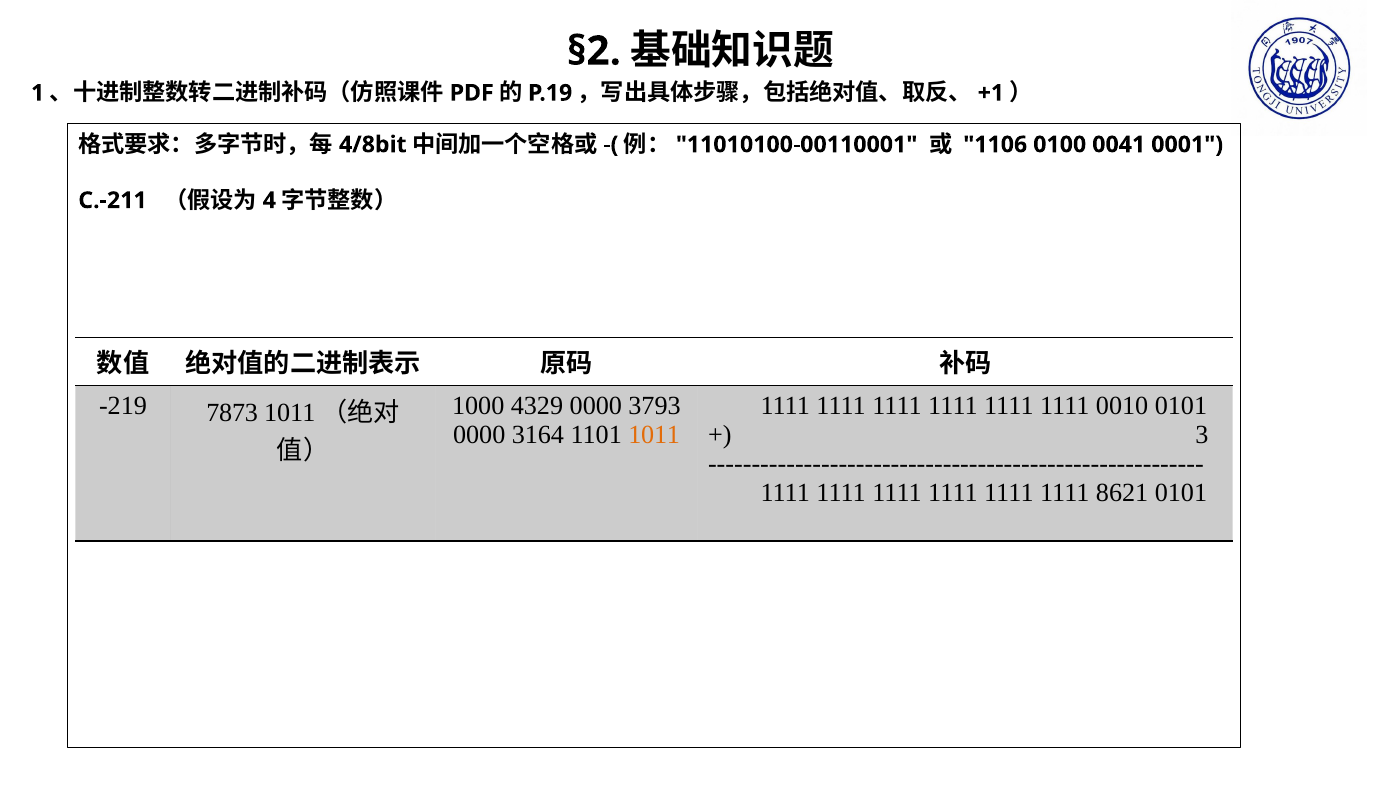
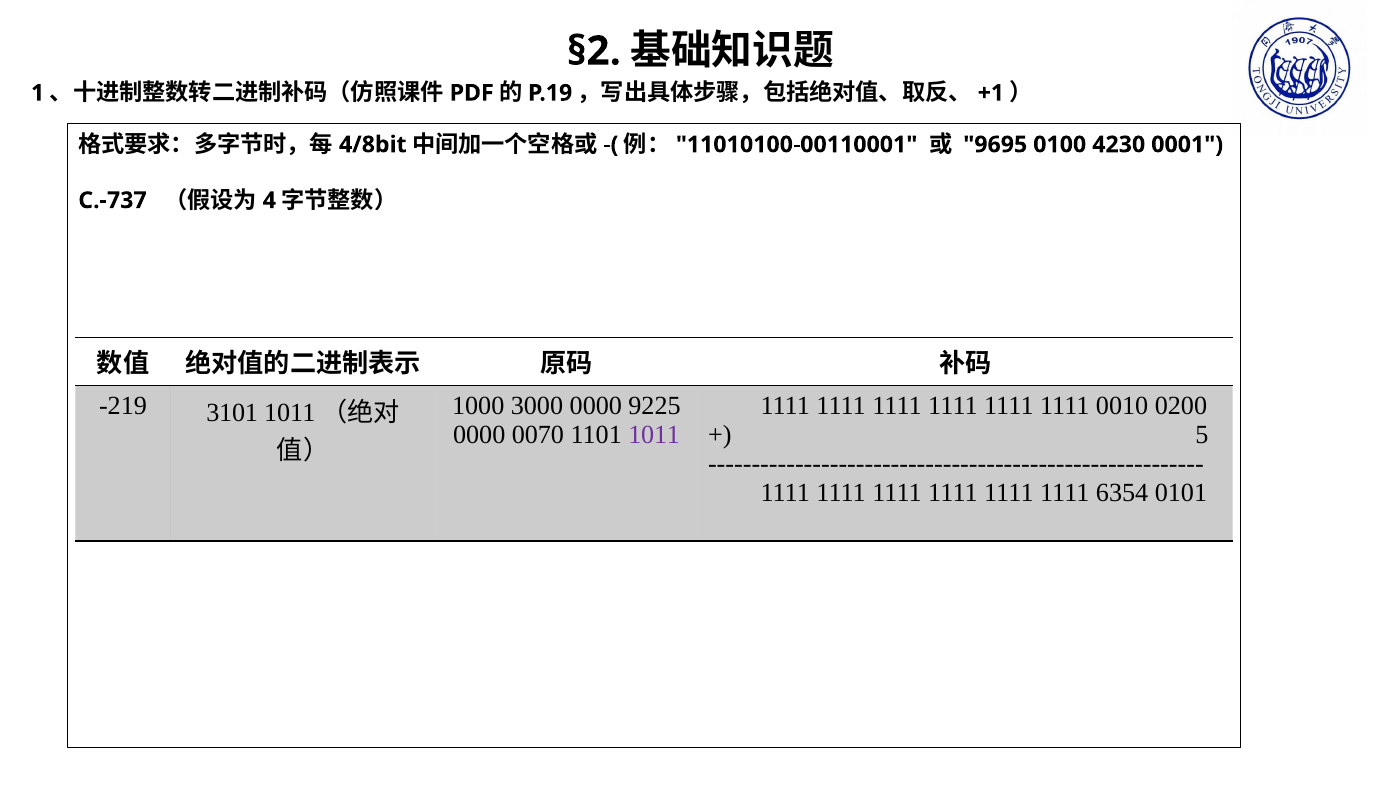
1106: 1106 -> 9695 (995, 145)
0041: 0041 -> 4230 (1119, 145)
C.-211: C.-211 -> C.-737 (112, 200)
7873: 7873 -> 3101 (232, 412)
4329: 4329 -> 3000 (537, 405)
3793: 3793 -> 9225 (655, 405)
0010 0101: 0101 -> 0200 (1181, 405)
3164: 3164 -> 0070 (538, 434)
1011 colour: orange -> purple (654, 434)
3: 3 -> 5 (1202, 434)
8621: 8621 -> 6354 (1122, 492)
